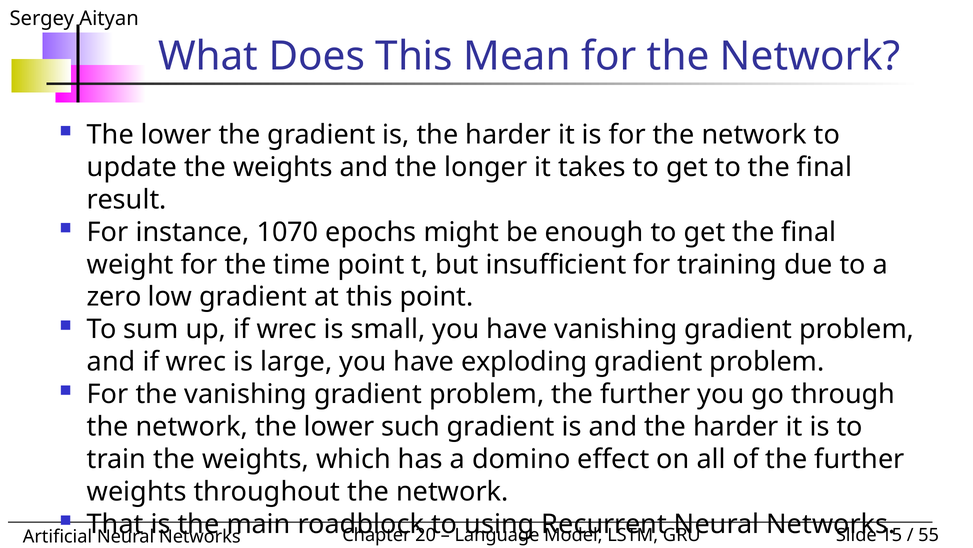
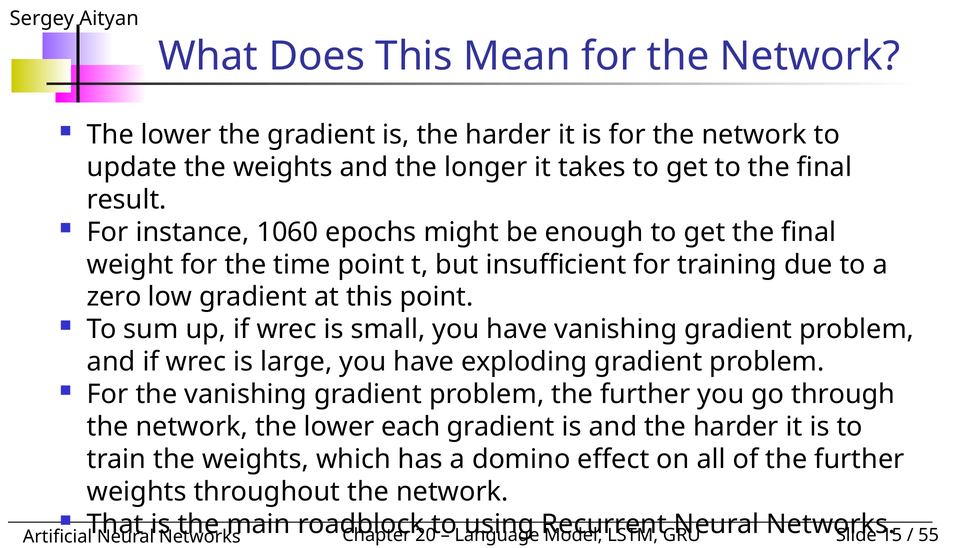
1070: 1070 -> 1060 (287, 232)
such: such -> each (411, 426)
